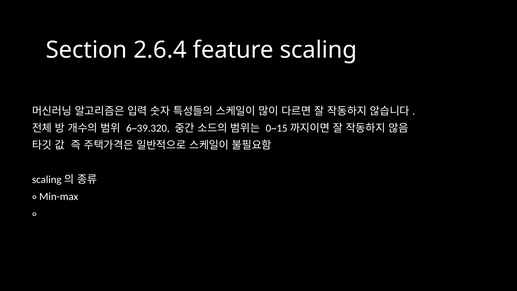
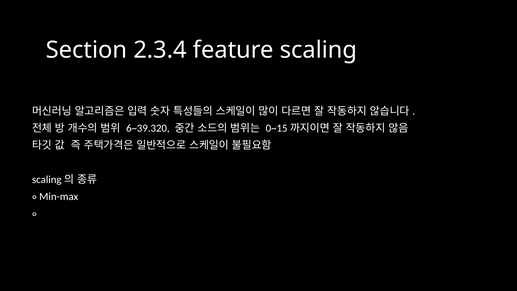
2.6.4: 2.6.4 -> 2.3.4 (160, 50)
